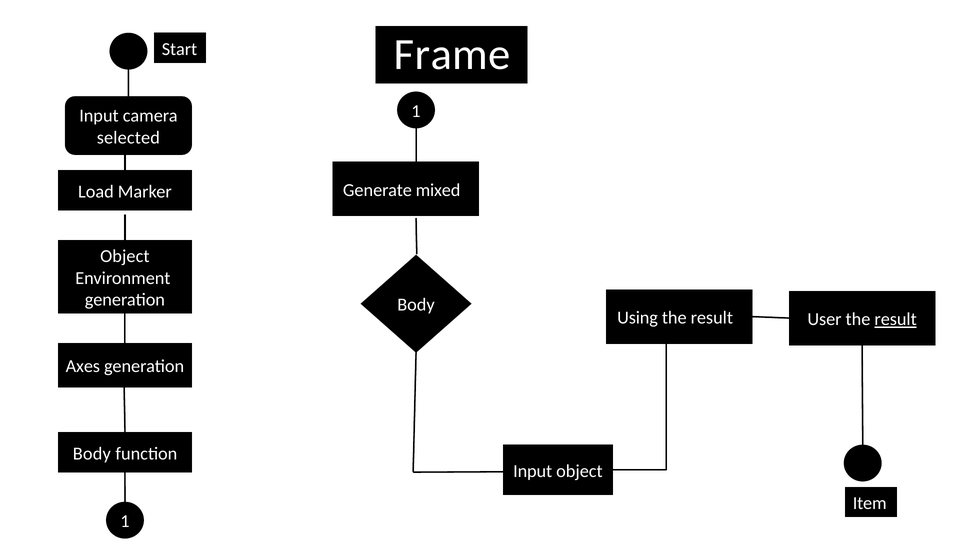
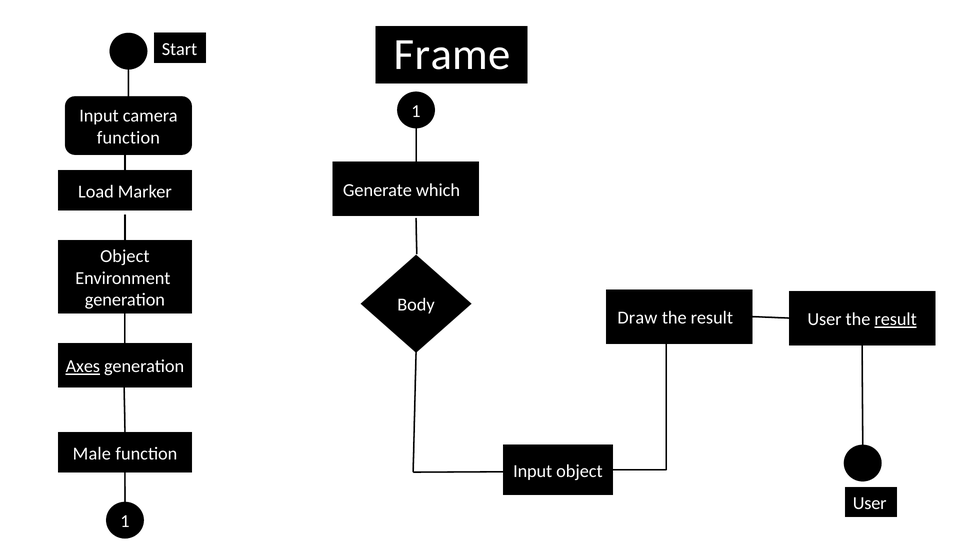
selected: selected -> function (128, 138)
mixed: mixed -> which (438, 190)
Using: Using -> Draw (637, 318)
Axes underline: none -> present (83, 367)
Body: Body -> Male (92, 454)
Item: Item -> User (870, 504)
